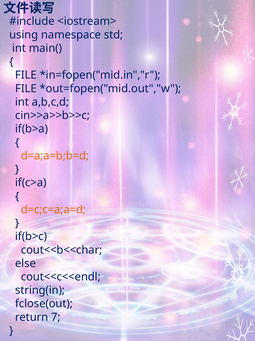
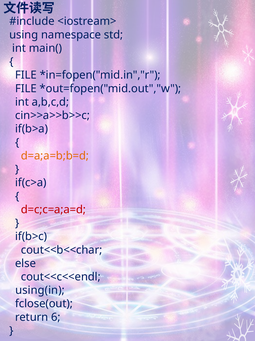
d=c;c=a;a=d colour: orange -> red (53, 209)
string(in: string(in -> using(in (40, 289)
7: 7 -> 6 (56, 316)
